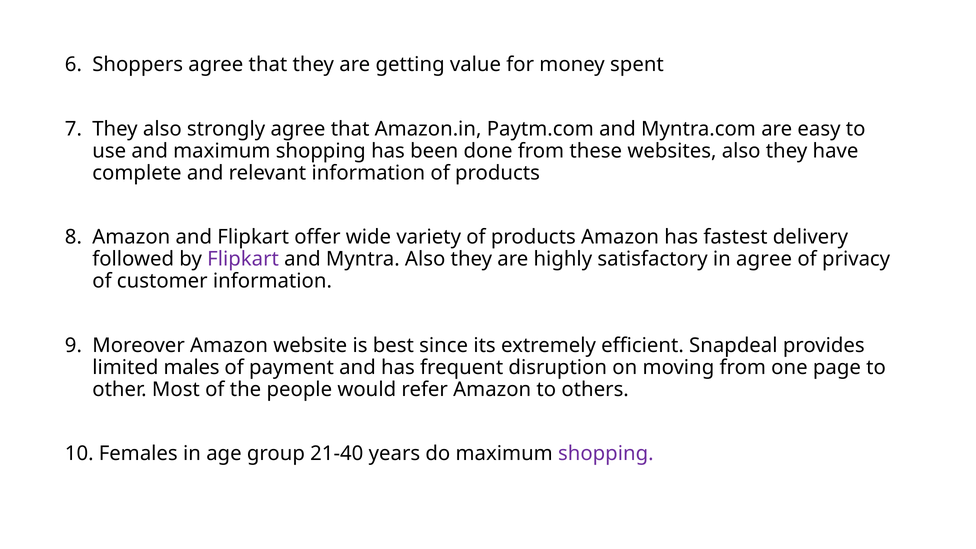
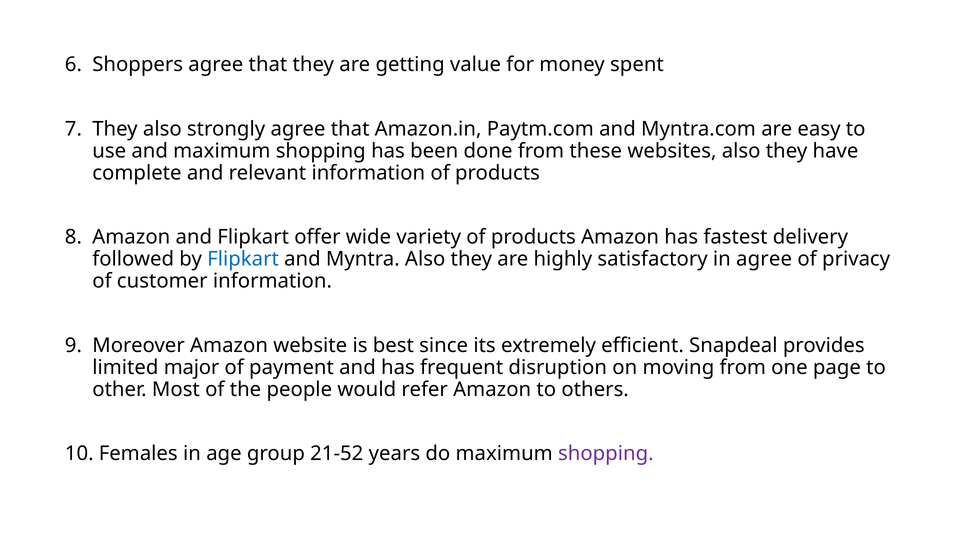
Flipkart colour: purple -> blue (243, 259)
males: males -> major (192, 367)
21-40: 21-40 -> 21-52 (337, 454)
